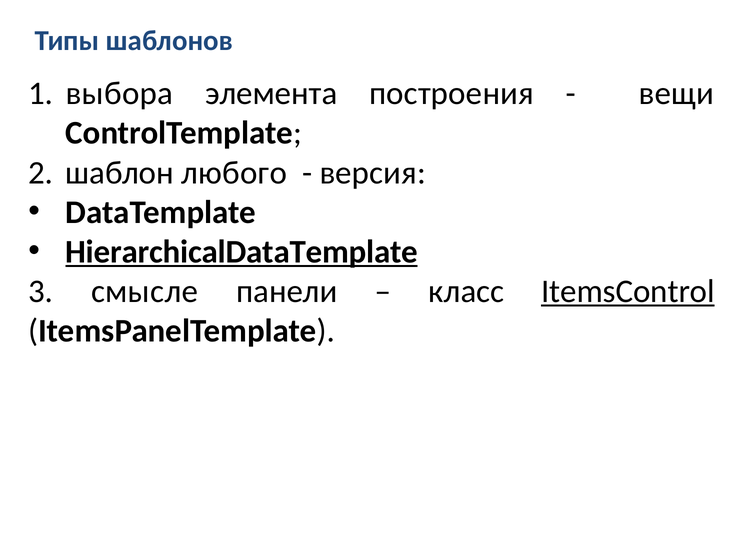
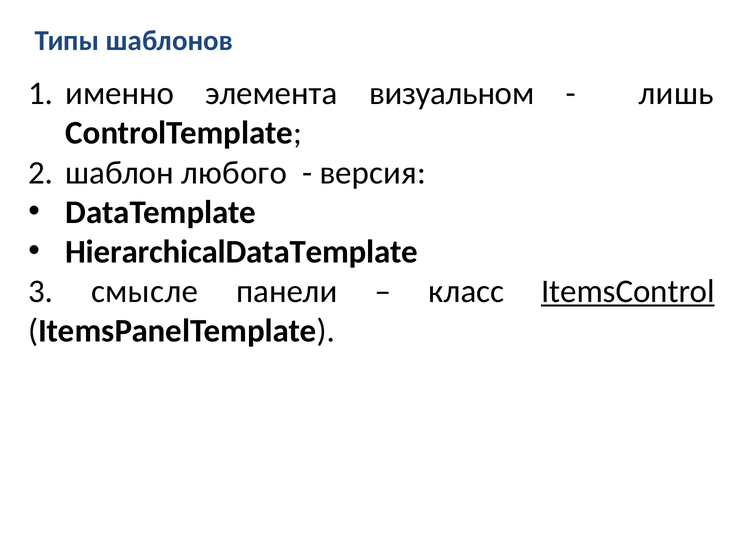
выбора: выбора -> именно (120, 94)
построения: построения -> визуальном (452, 94)
вещи: вещи -> лишь (676, 94)
HierarchicalDataTemplate underline: present -> none (242, 252)
